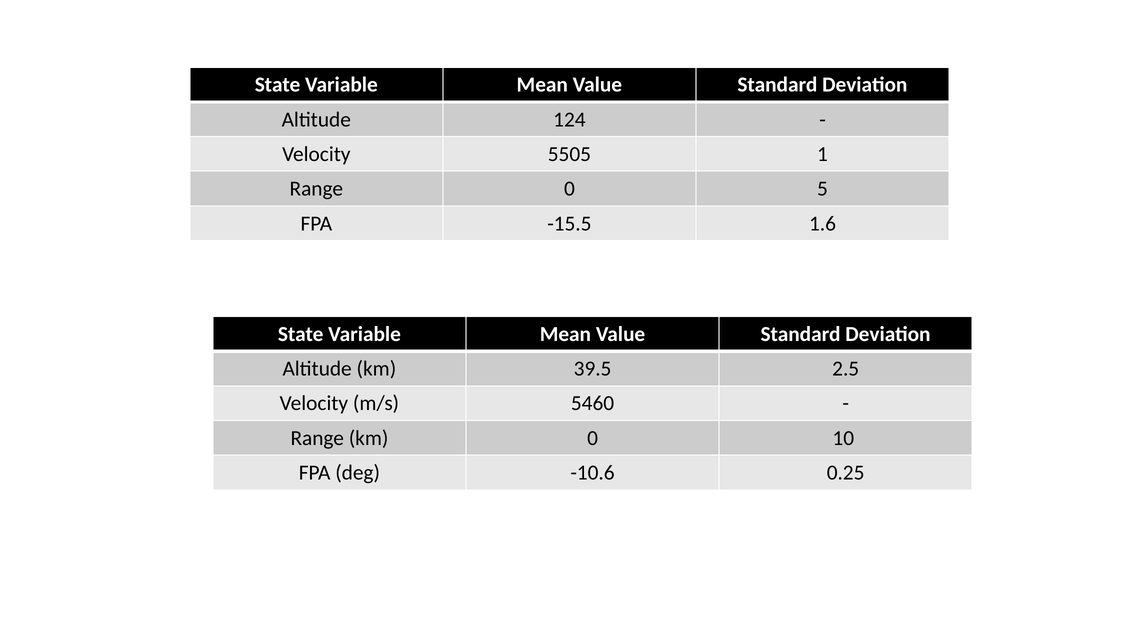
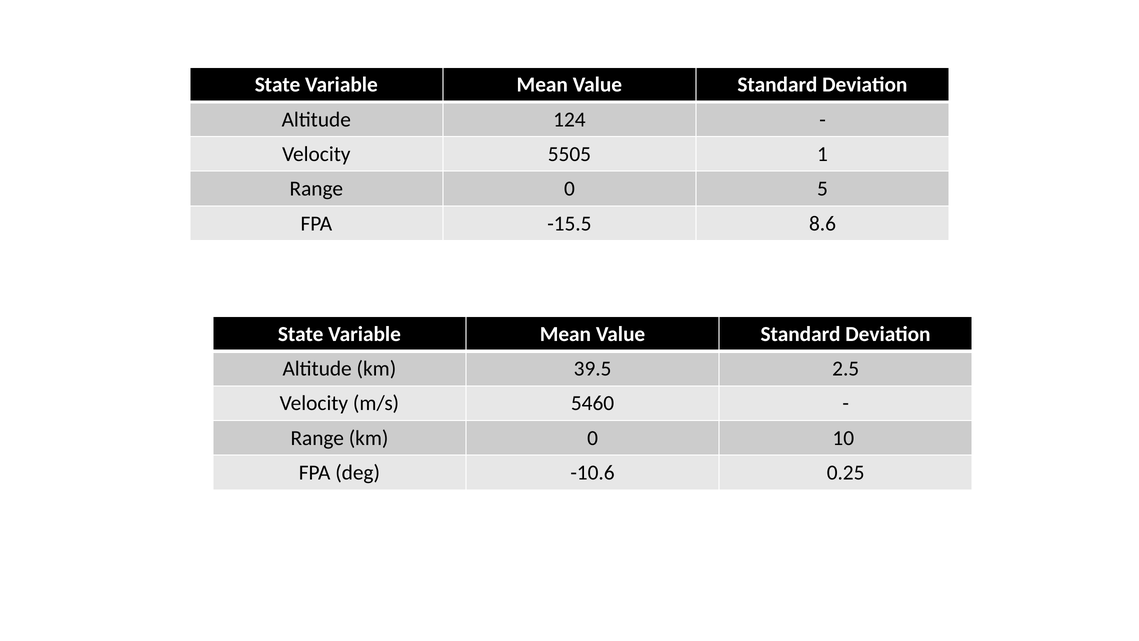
1.6: 1.6 -> 8.6 (823, 223)
